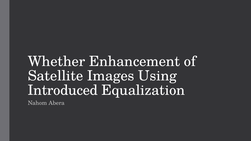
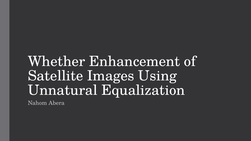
Introduced: Introduced -> Unnatural (63, 90)
